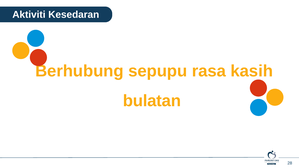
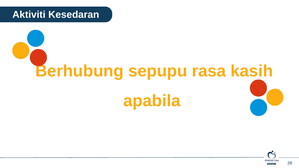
bulatan: bulatan -> apabila (152, 101)
